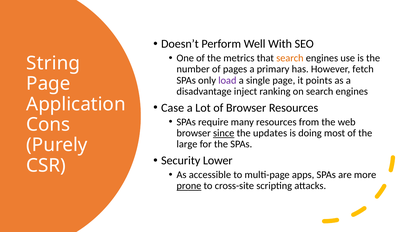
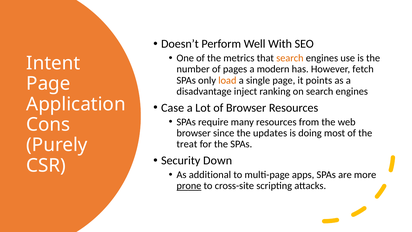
String: String -> Intent (53, 63)
primary: primary -> modern (273, 69)
load colour: purple -> orange (227, 80)
since underline: present -> none (224, 133)
large: large -> treat (187, 144)
Lower: Lower -> Down (218, 160)
accessible: accessible -> additional (210, 175)
